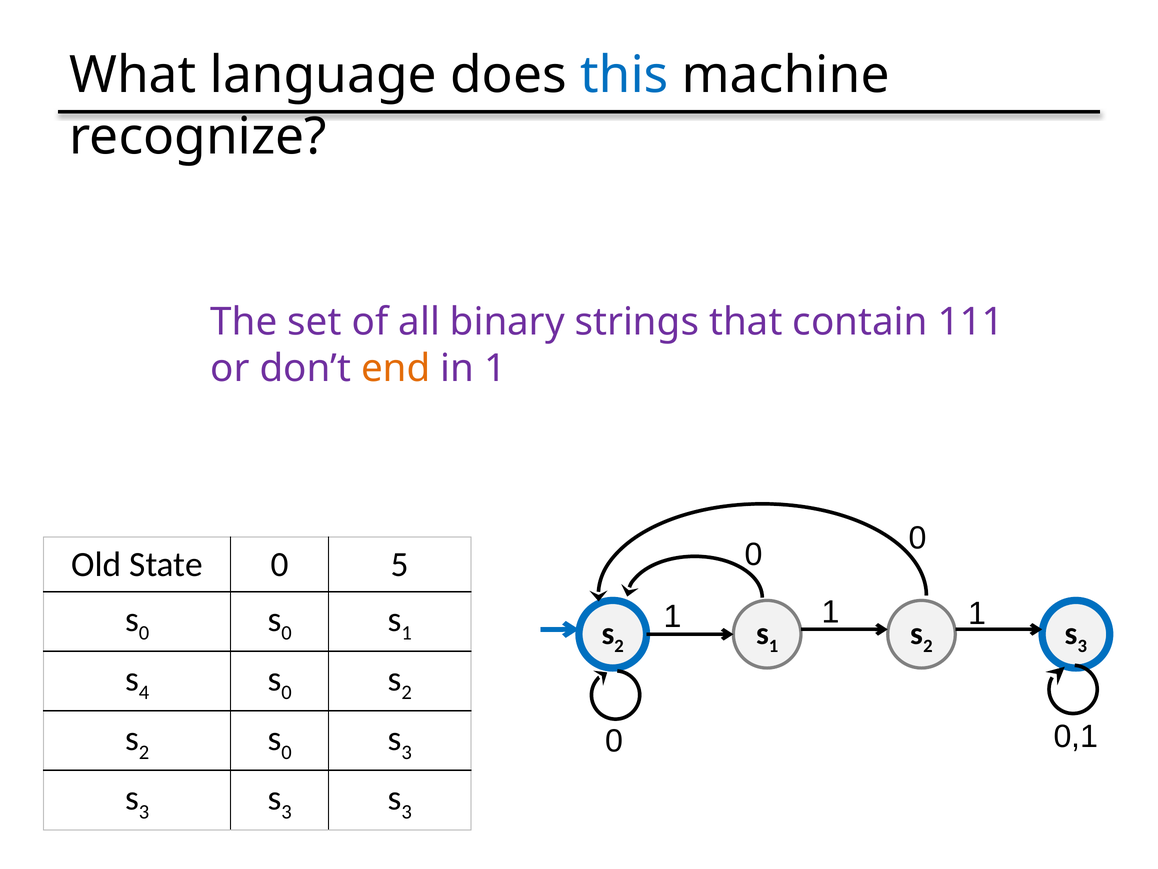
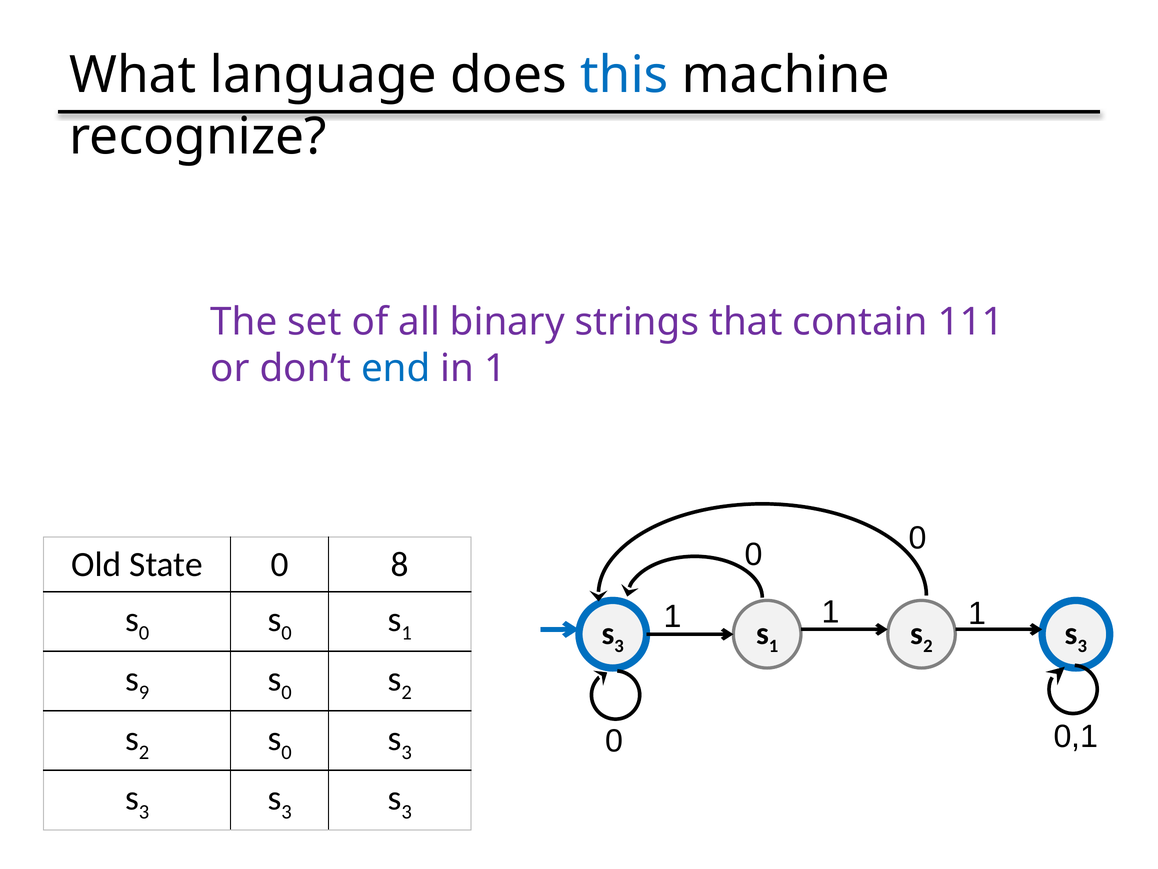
end colour: orange -> blue (396, 368)
5: 5 -> 8 (400, 564)
2: 2 -> 3 (619, 646)
4: 4 -> 9 (144, 692)
